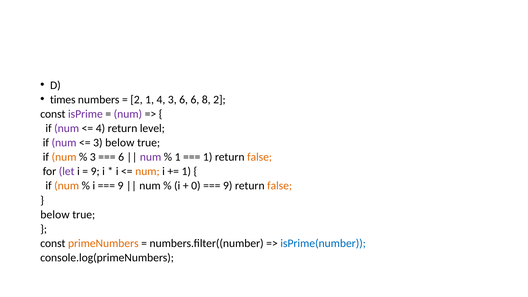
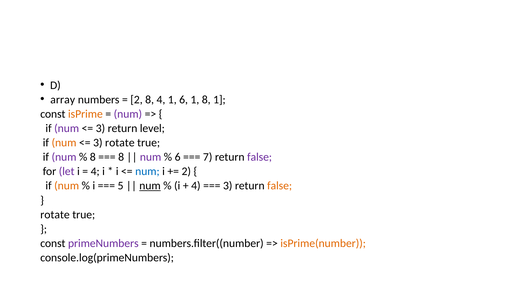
times: times -> array (63, 100)
2 1: 1 -> 8 (150, 100)
4 3: 3 -> 1 (172, 100)
6 6: 6 -> 1 (195, 100)
8 2: 2 -> 1 (219, 100)
isPrime colour: purple -> orange (85, 114)
4: 4 -> 3 (100, 128)
num colour: purple -> orange (64, 143)
3 below: below -> rotate (120, 143)
num colour: orange -> purple (64, 157)
3: 3 -> 8 (93, 157)
6: 6 -> 8 (121, 157)
1: 1 -> 6 (178, 157)
1: 1 -> 7 (208, 157)
false colour: orange -> purple (260, 157)
9: 9 -> 4 (95, 171)
num colour: orange -> blue (147, 171)
1: 1 -> 2 (186, 171)
9: 9 -> 5 (121, 186)
num underline: none -> present (150, 186)
0: 0 -> 4 (196, 186)
9: 9 -> 3 (228, 186)
below: below -> rotate (55, 215)
primeNumbers colour: orange -> purple (103, 243)
isPrime(number colour: blue -> orange (323, 243)
